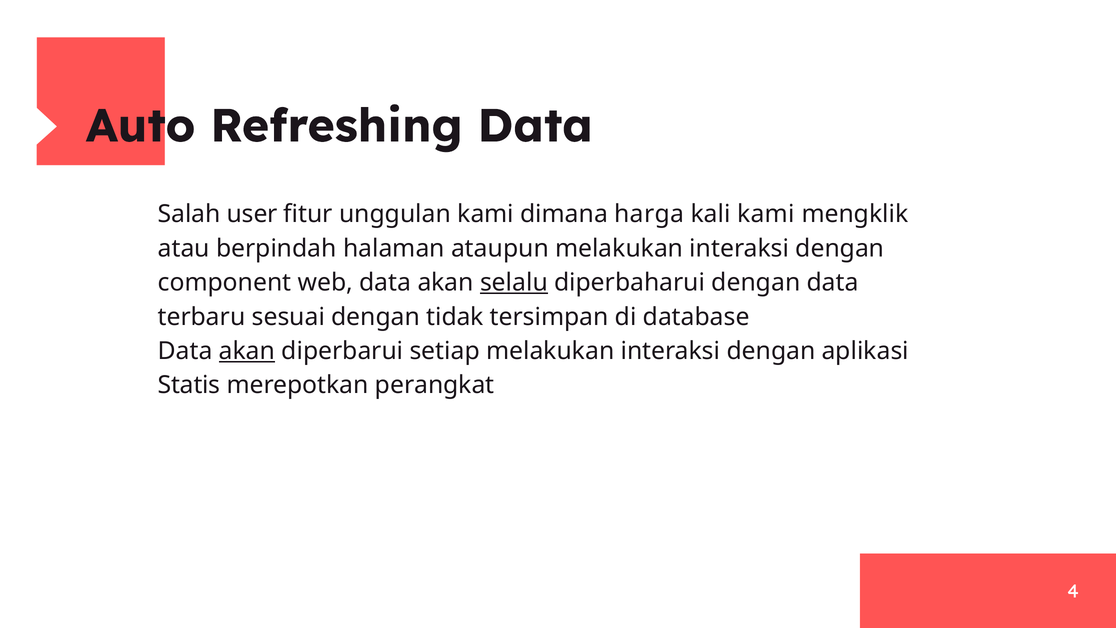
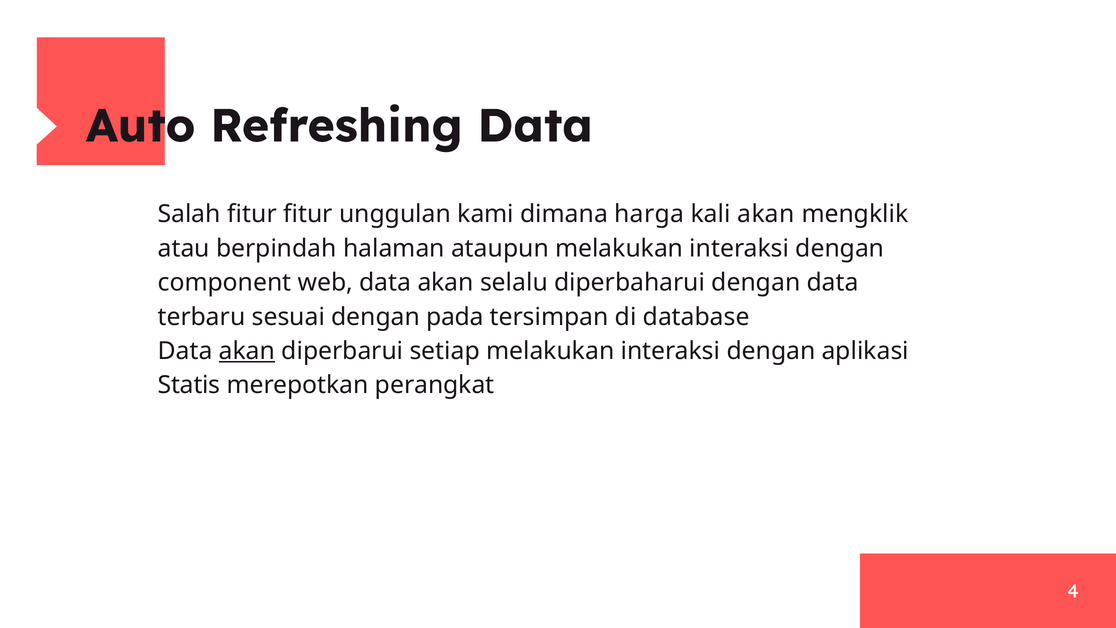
Salah user: user -> fitur (252, 214)
kali kami: kami -> akan (766, 214)
selalu underline: present -> none (514, 283)
tidak: tidak -> pada (455, 317)
